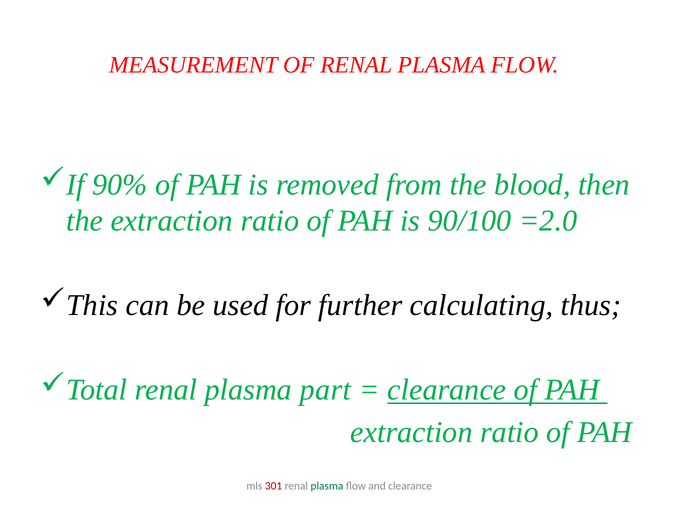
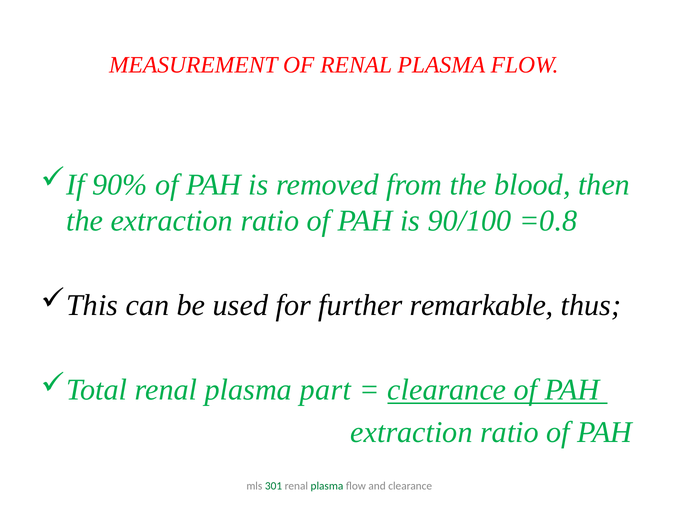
=2.0: =2.0 -> =0.8 (548, 221)
calculating: calculating -> remarkable (482, 306)
301 colour: red -> green (274, 486)
